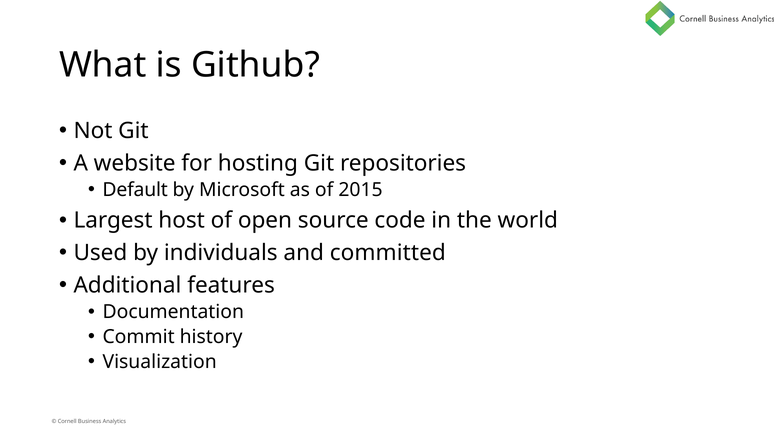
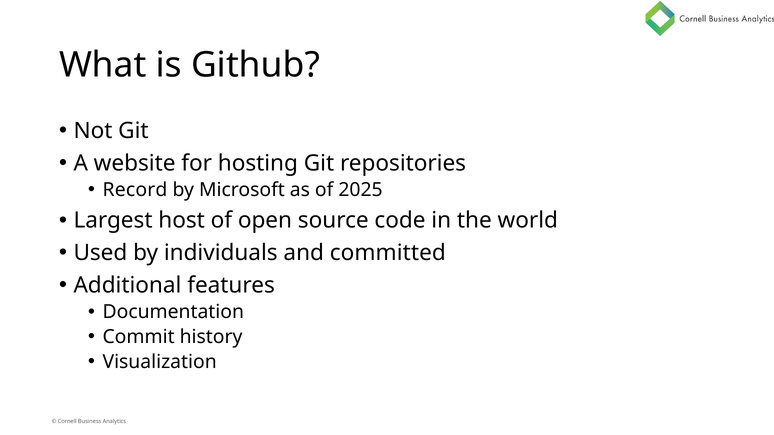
Default: Default -> Record (135, 190)
2015: 2015 -> 2025 (361, 190)
